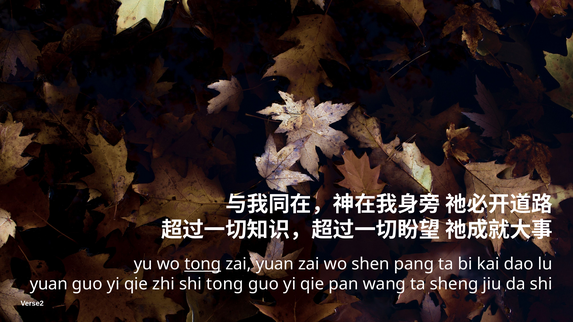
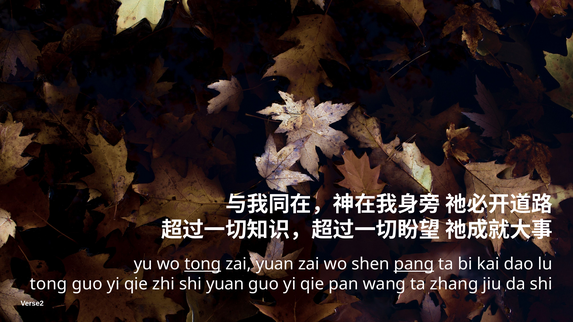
pang underline: none -> present (414, 264)
yuan: yuan -> tong (49, 284)
shi tong: tong -> yuan (225, 284)
sheng: sheng -> zhang (454, 284)
